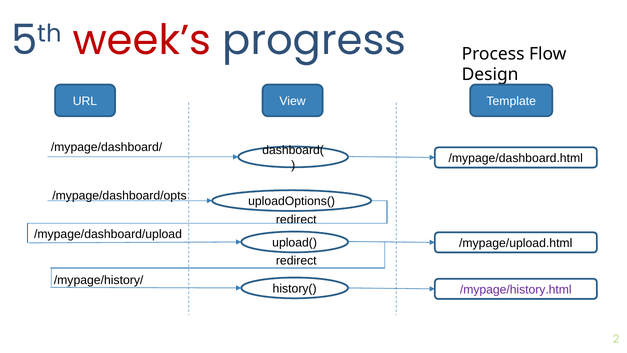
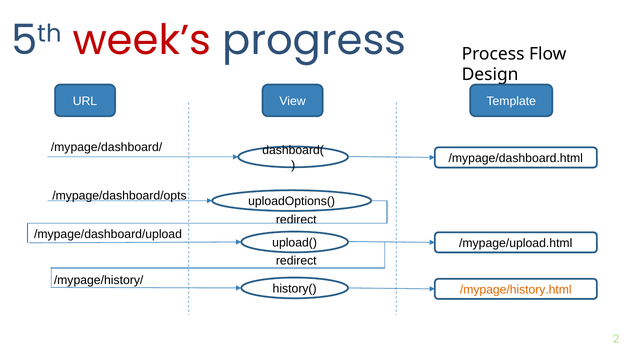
/mypage/history.html colour: purple -> orange (516, 289)
